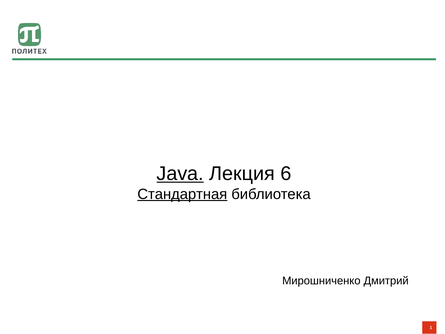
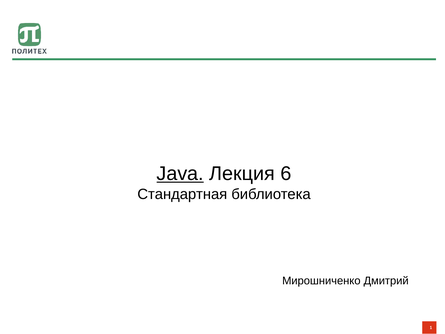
Стандартная underline: present -> none (182, 194)
